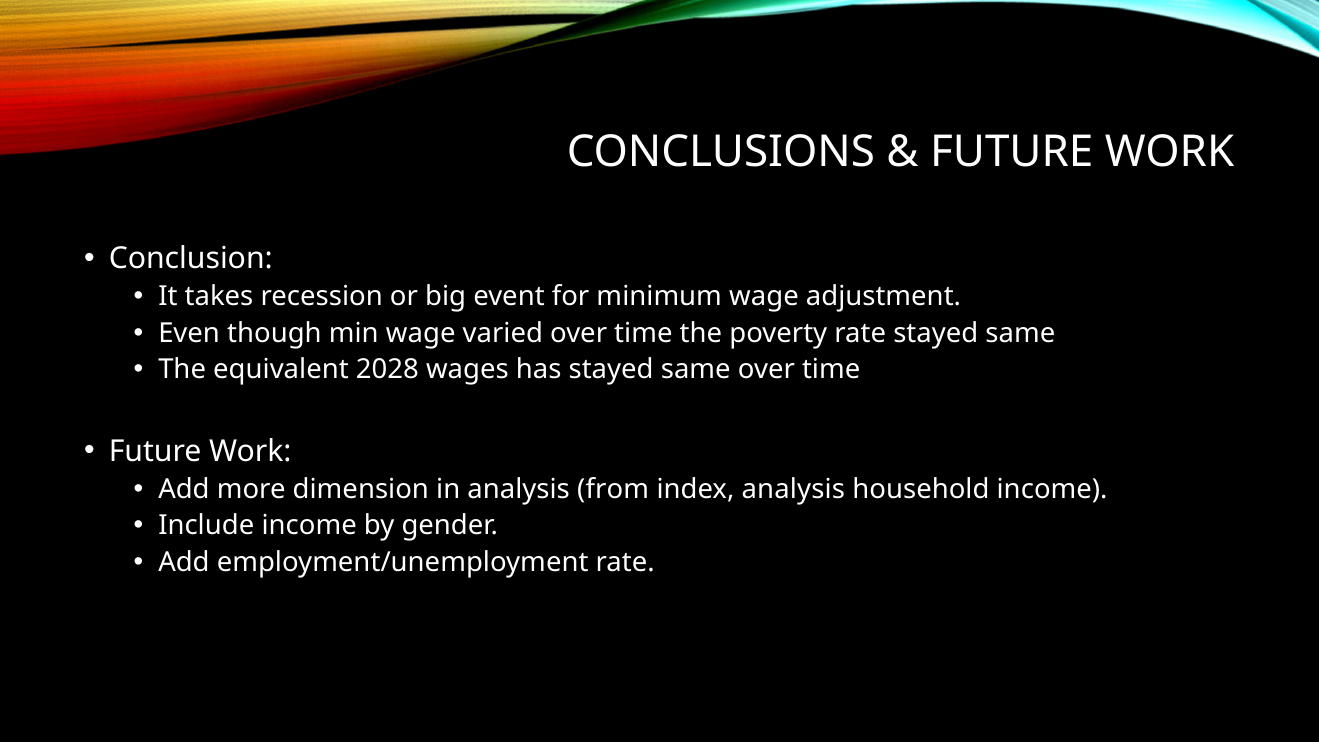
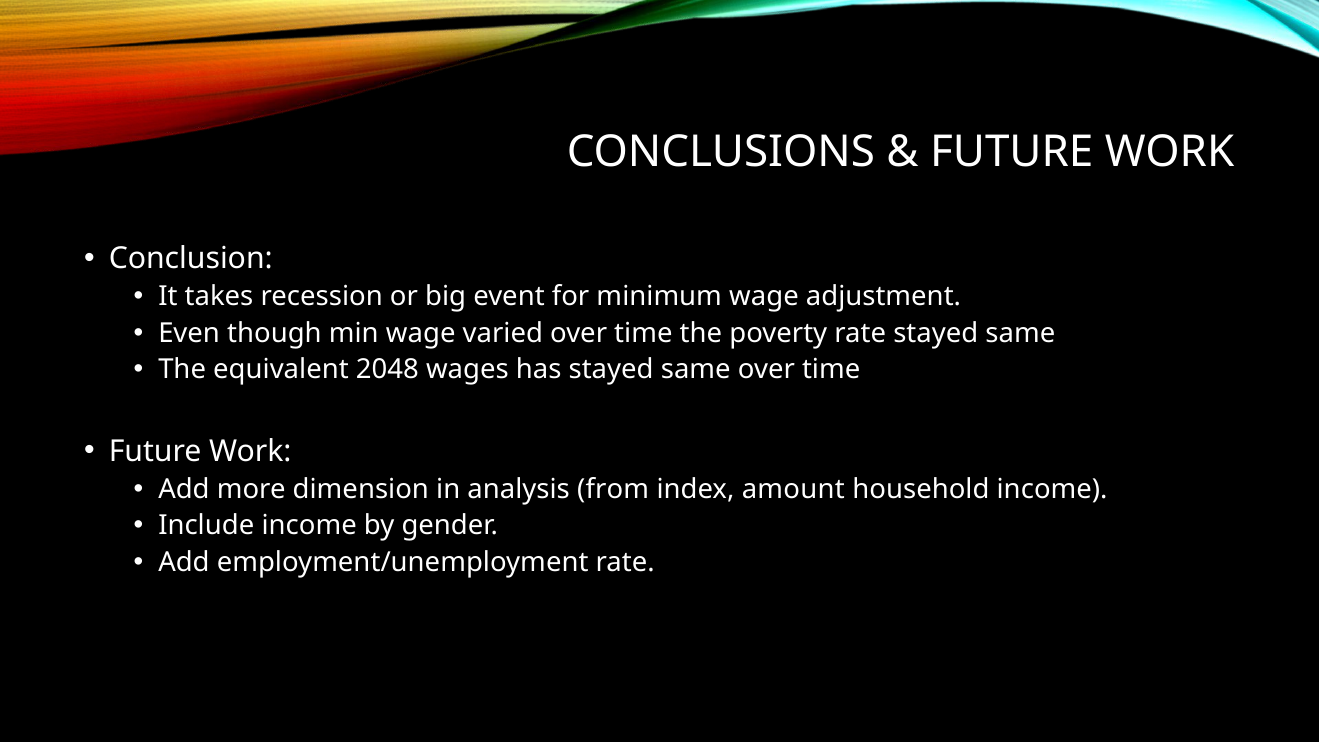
2028: 2028 -> 2048 (387, 370)
index analysis: analysis -> amount (793, 489)
